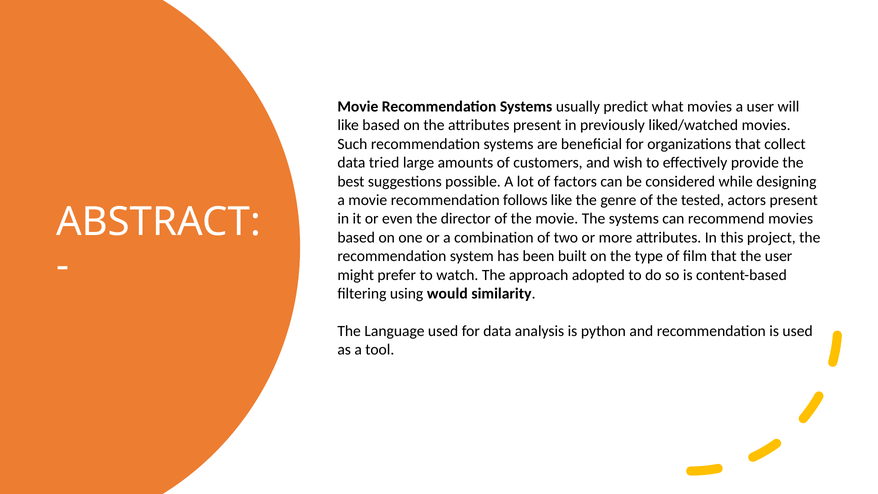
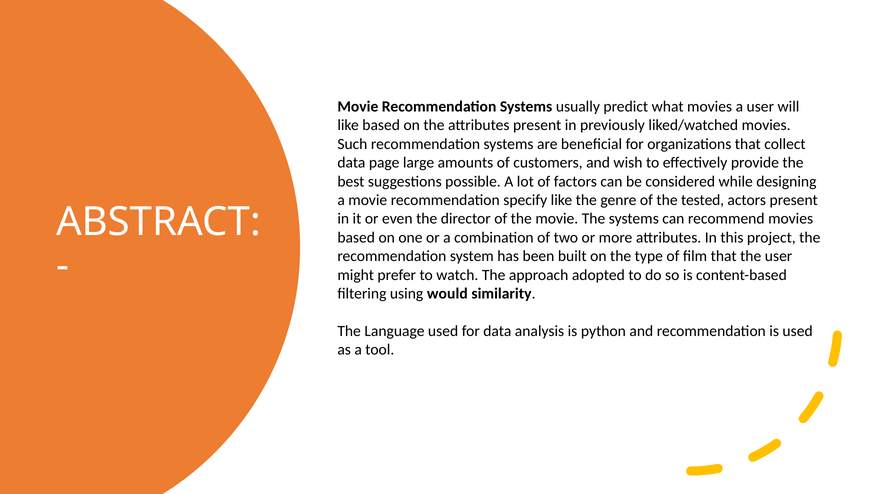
tried: tried -> page (384, 163)
follows: follows -> specify (525, 200)
